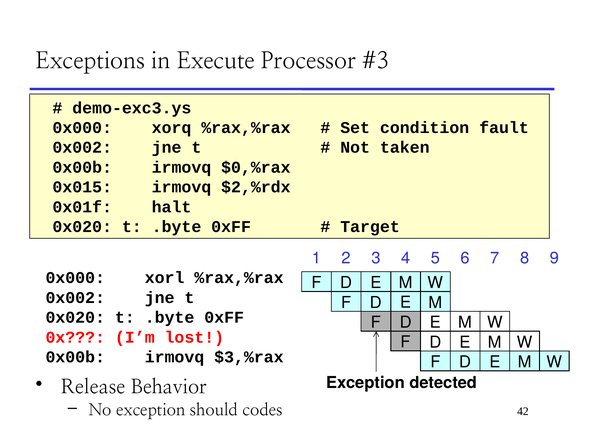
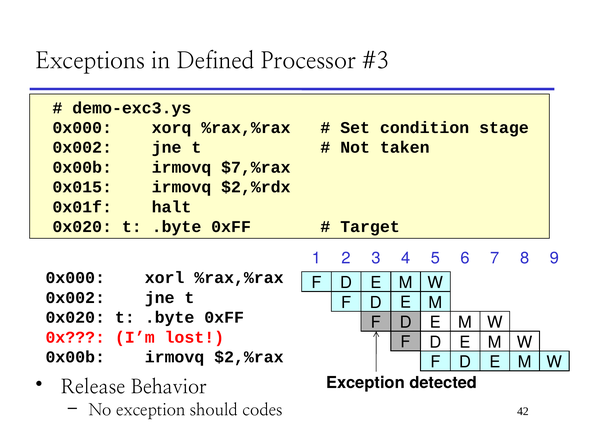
Execute: Execute -> Defined (216, 61)
fault: fault -> stage (504, 128)
$0,%rax: $0,%rax -> $7,%rax (256, 168)
$3,%rax: $3,%rax -> $2,%rax (249, 357)
